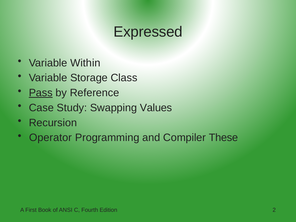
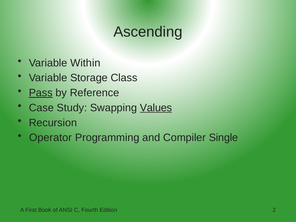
Expressed: Expressed -> Ascending (148, 32)
Values underline: none -> present (156, 108)
These: These -> Single (223, 138)
